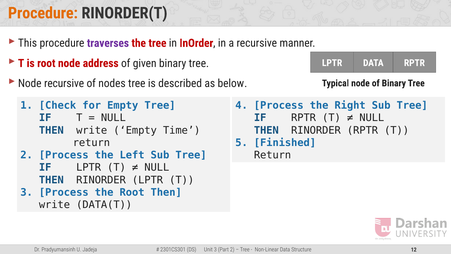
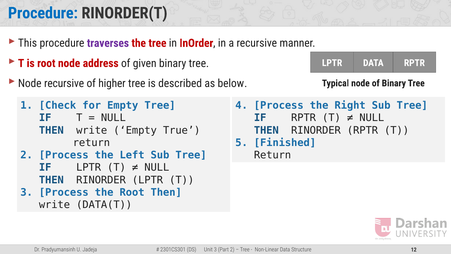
Procedure colour: orange -> blue (43, 13)
nodes: nodes -> higher (112, 83)
Time: Time -> True (182, 130)
